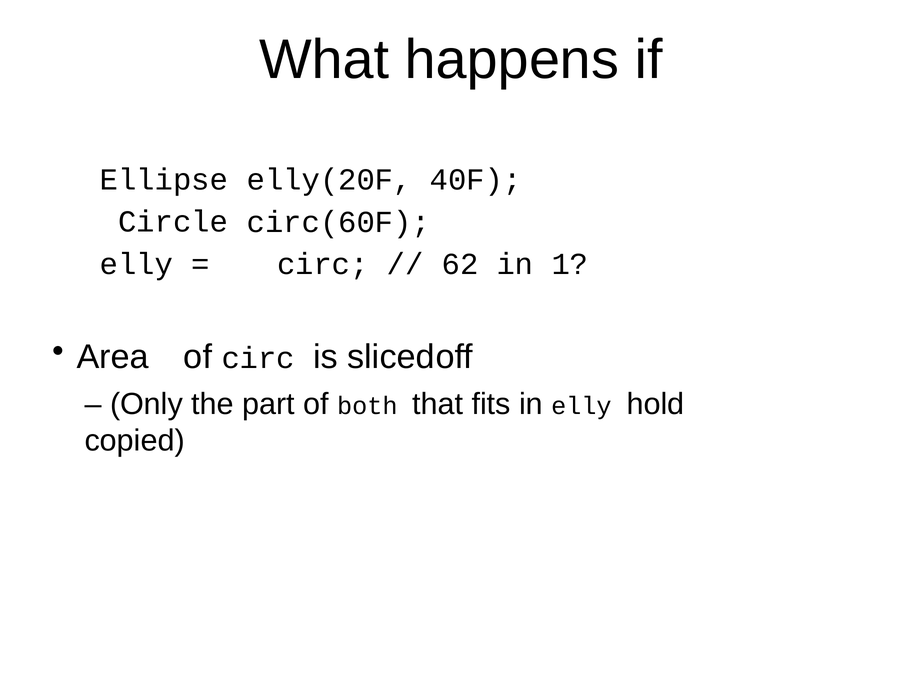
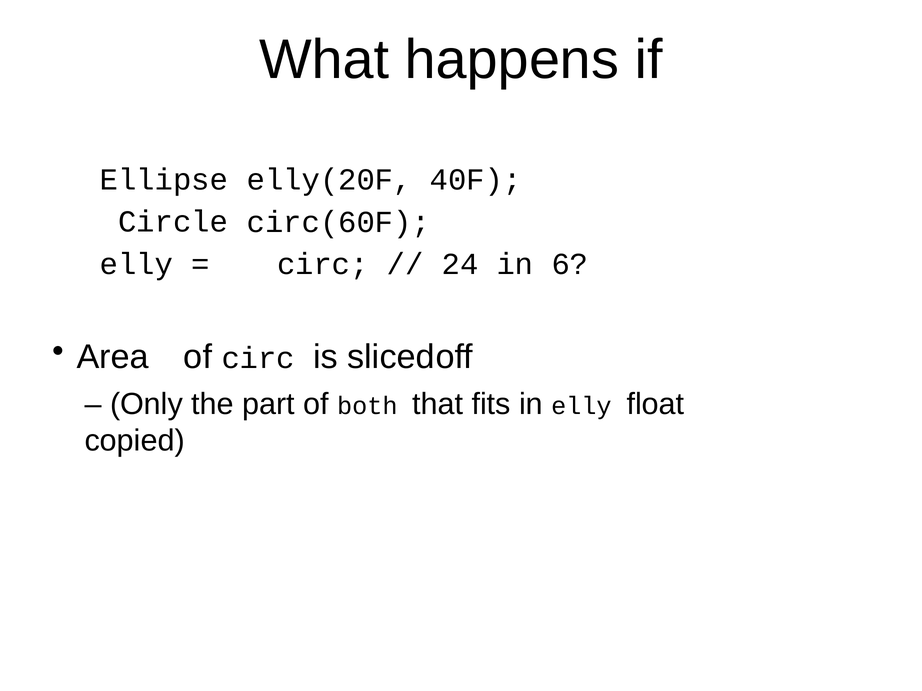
62: 62 -> 24 (460, 264)
1: 1 -> 6 (570, 264)
hold: hold -> float (655, 404)
